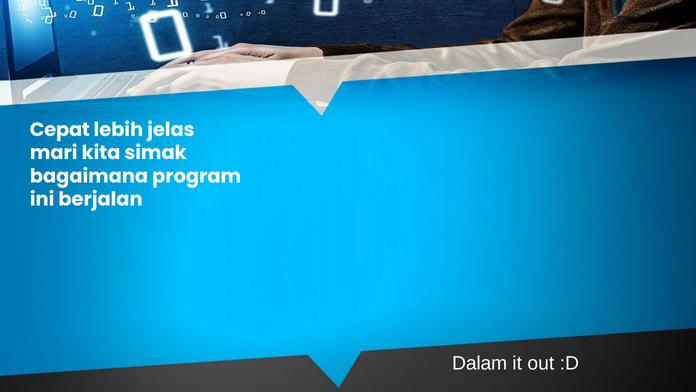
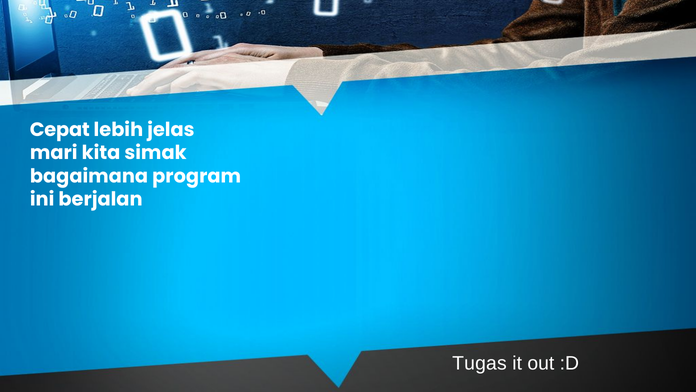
Dalam: Dalam -> Tugas (479, 363)
